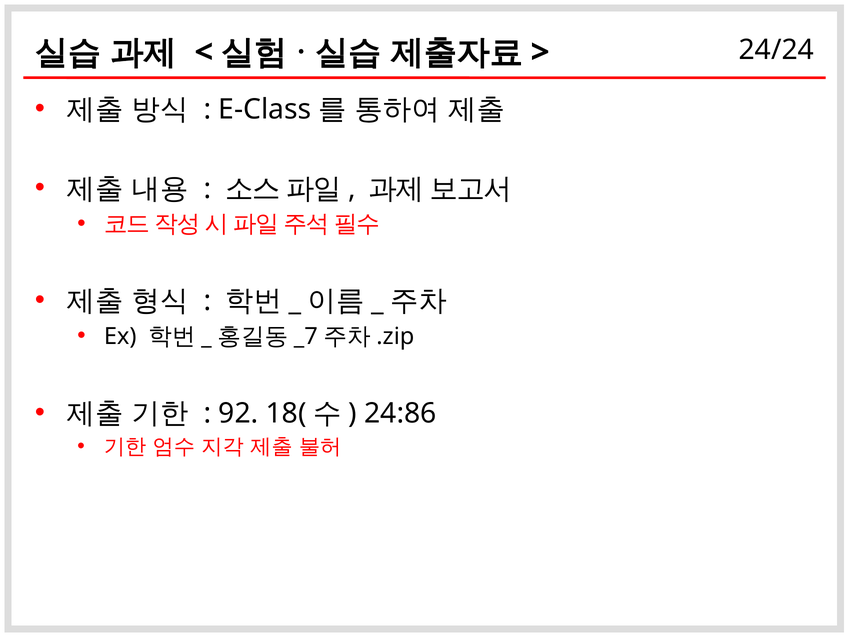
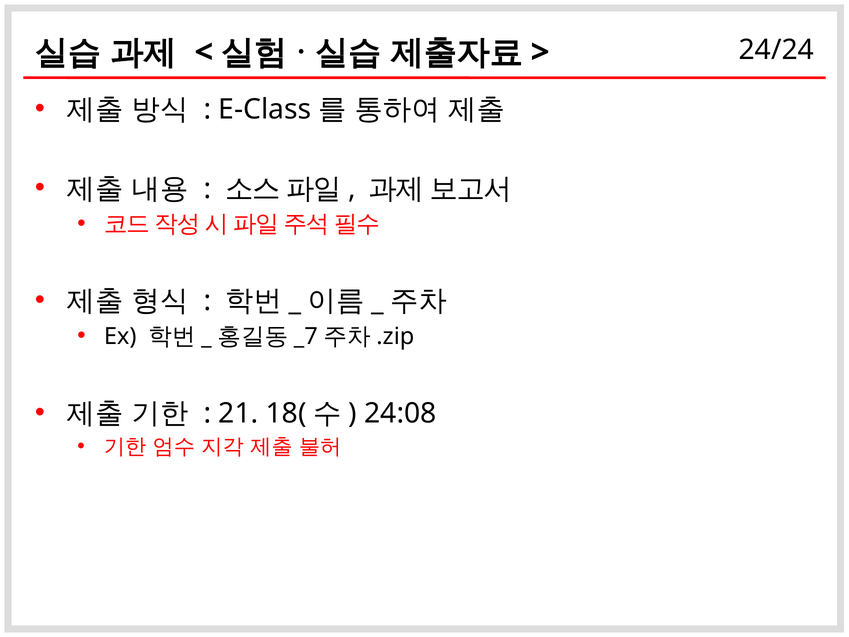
92: 92 -> 21 (238, 413)
24:86: 24:86 -> 24:08 (400, 413)
